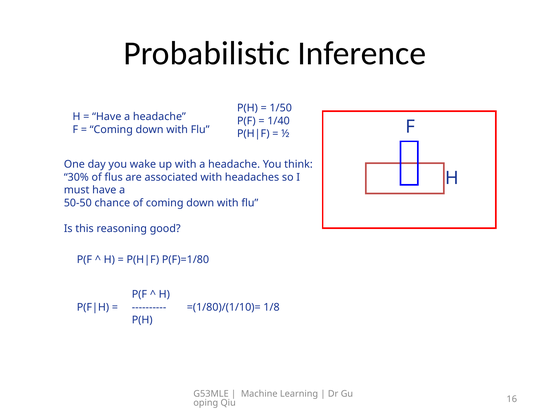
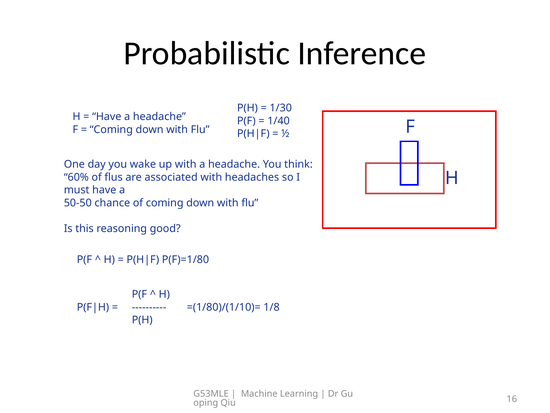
1/50: 1/50 -> 1/30 (281, 108)
30%: 30% -> 60% (76, 177)
